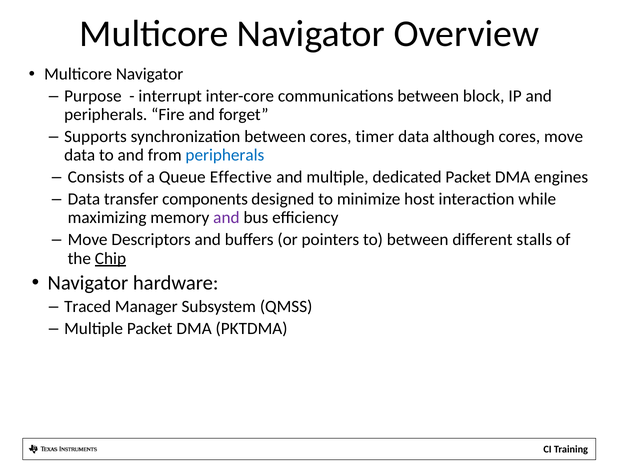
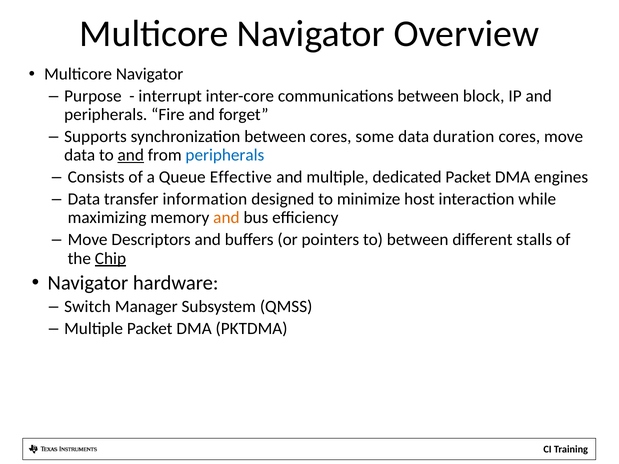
timer: timer -> some (375, 137)
although: although -> duration (464, 137)
and underline: none -> present (131, 155)
components: components -> information (205, 199)
and colour: purple -> orange (226, 218)
Traced: Traced -> Switch (88, 307)
